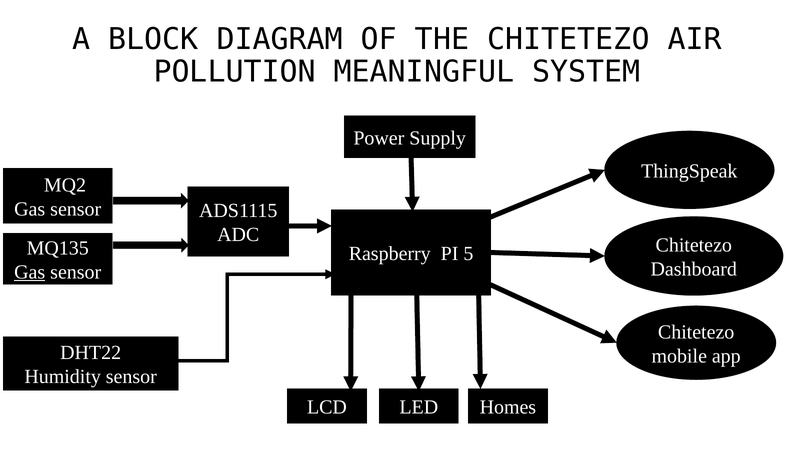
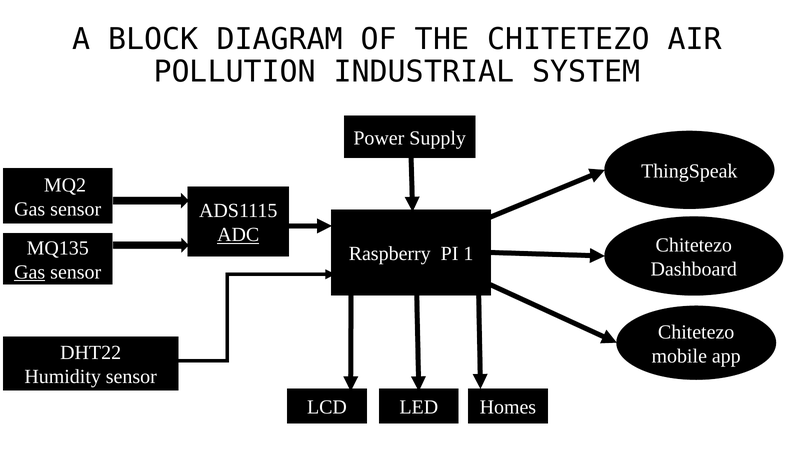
MEANINGFUL: MEANINGFUL -> INDUSTRIAL (424, 72)
ADC underline: none -> present (238, 235)
5: 5 -> 1 (468, 254)
